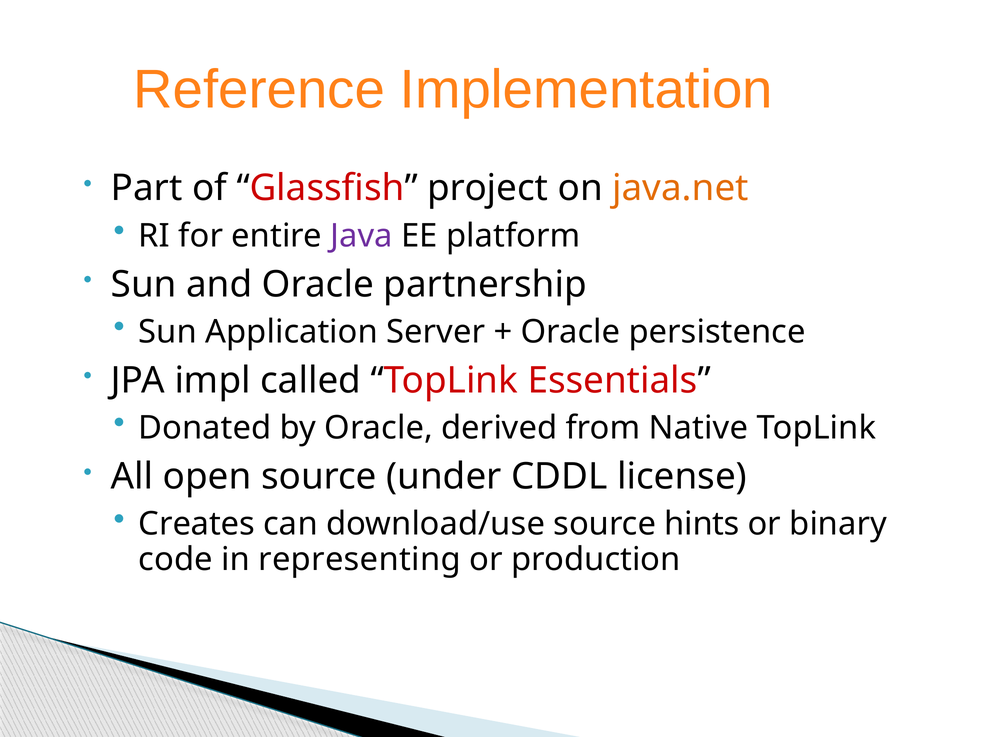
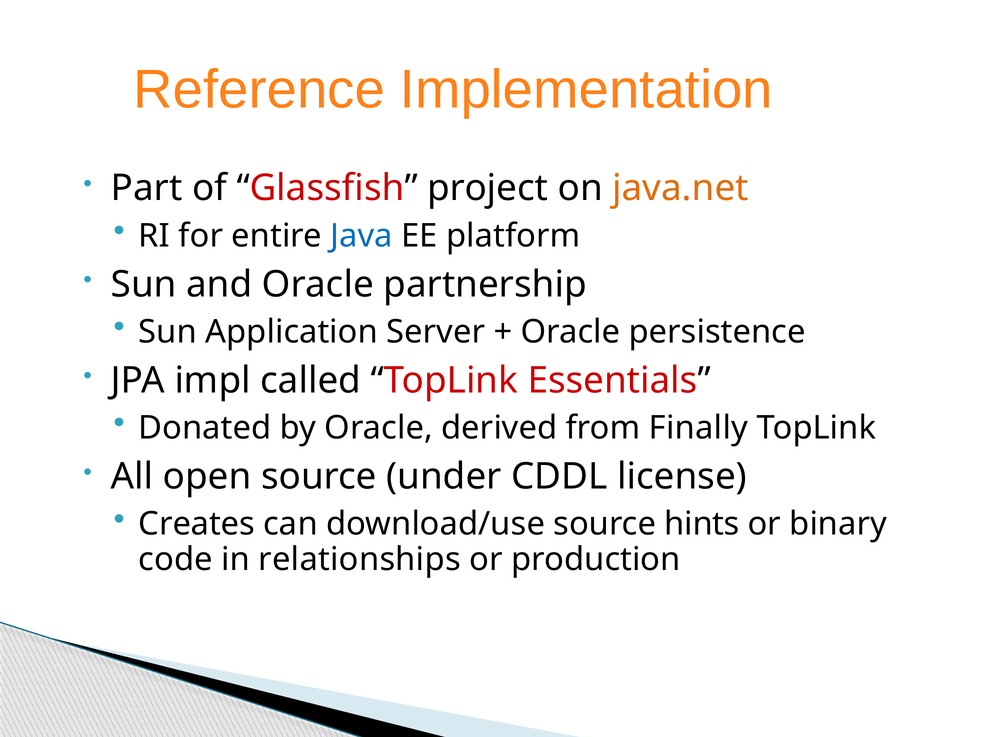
Java colour: purple -> blue (362, 236)
Native: Native -> Finally (698, 428)
representing: representing -> relationships (360, 560)
